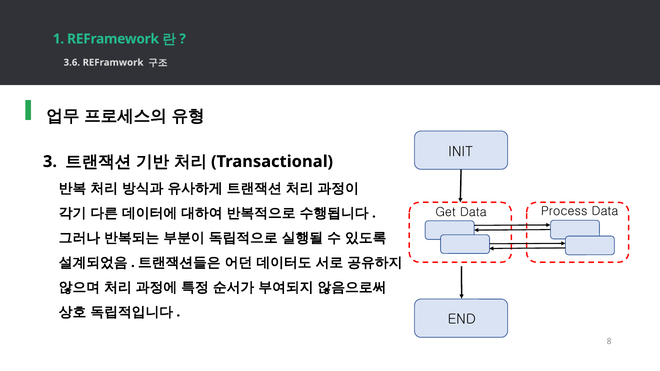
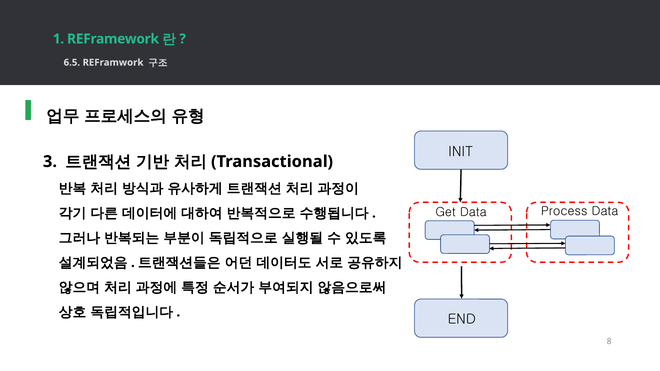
3.6: 3.6 -> 6.5 (72, 63)
